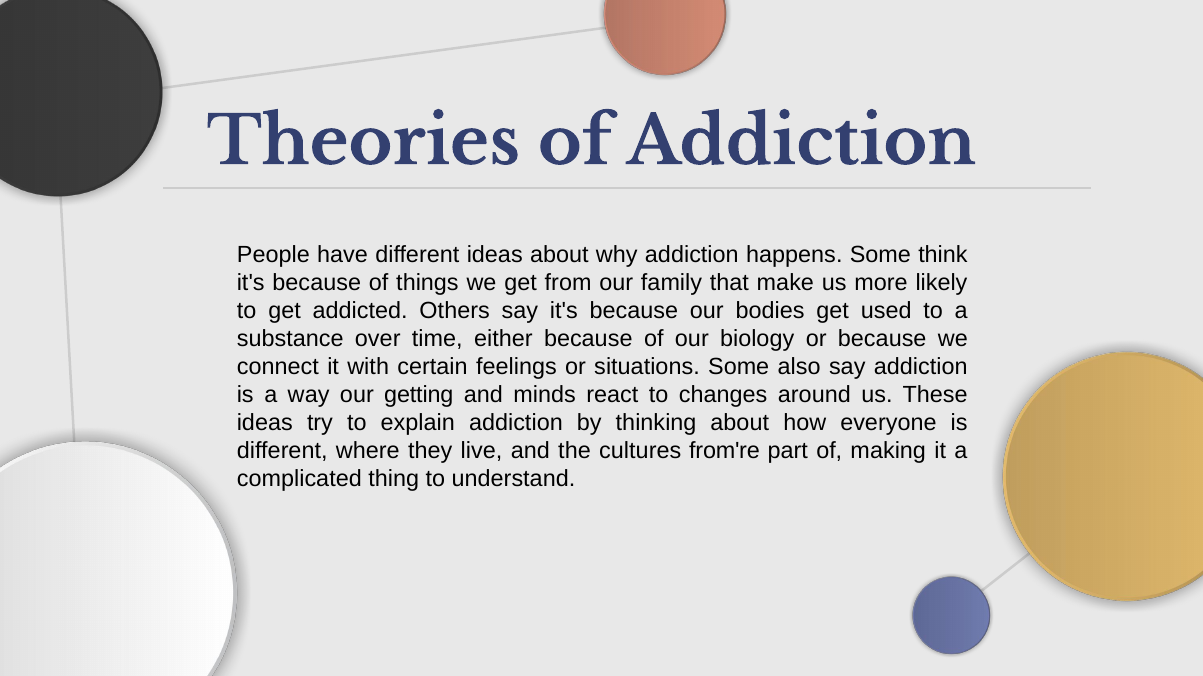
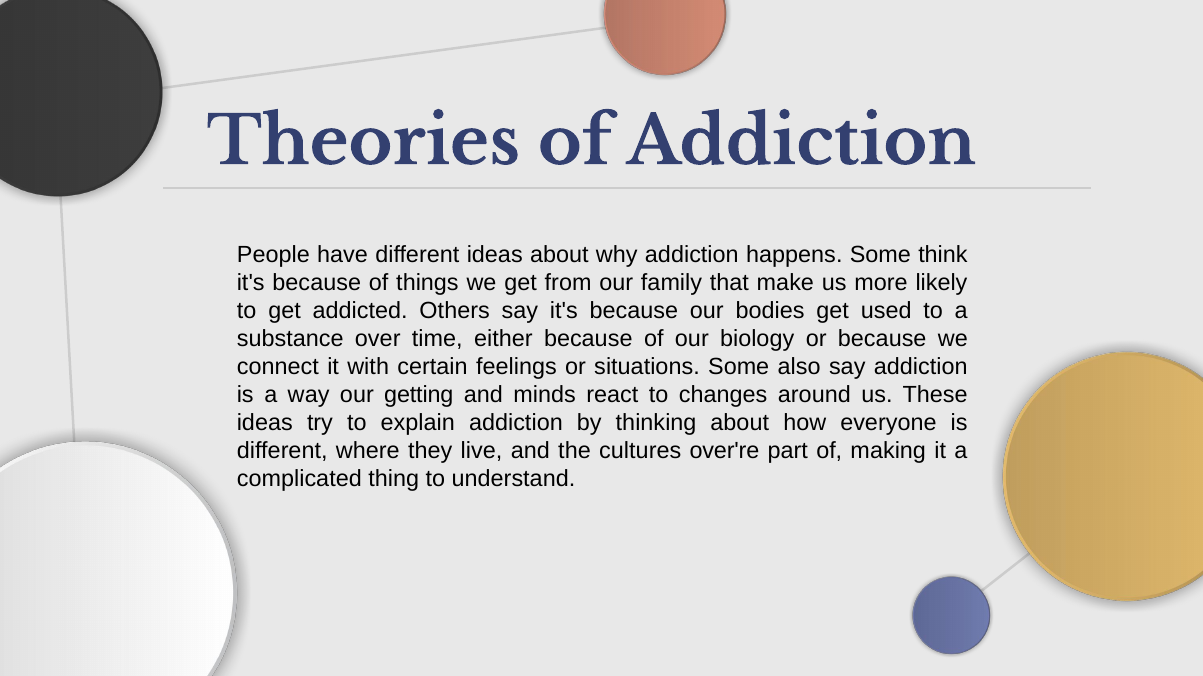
from're: from're -> over're (724, 452)
